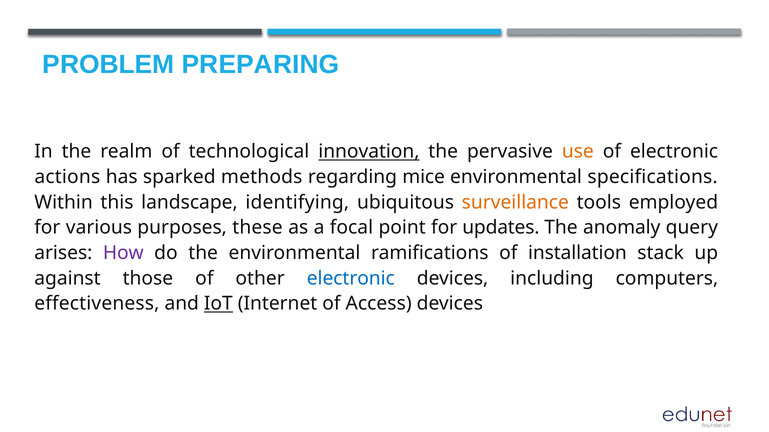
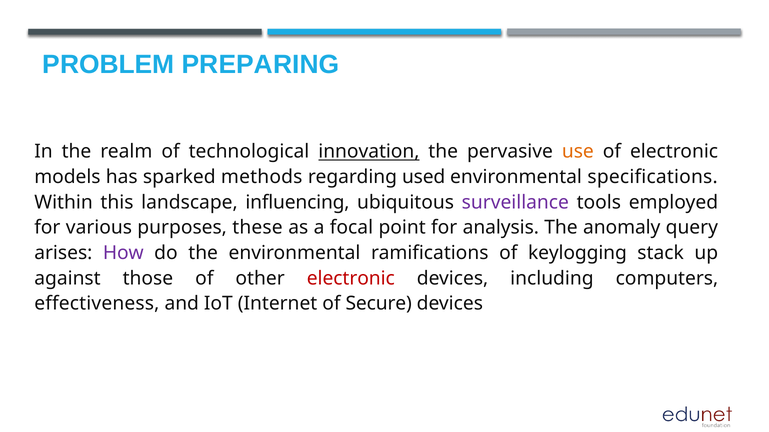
actions: actions -> models (67, 177)
mice: mice -> used (424, 177)
identifying: identifying -> influencing (297, 203)
surveillance colour: orange -> purple (515, 203)
updates: updates -> analysis (501, 228)
installation: installation -> keylogging (577, 253)
electronic colour: blue -> red (351, 279)
IoT underline: present -> none (218, 304)
Access: Access -> Secure (379, 304)
